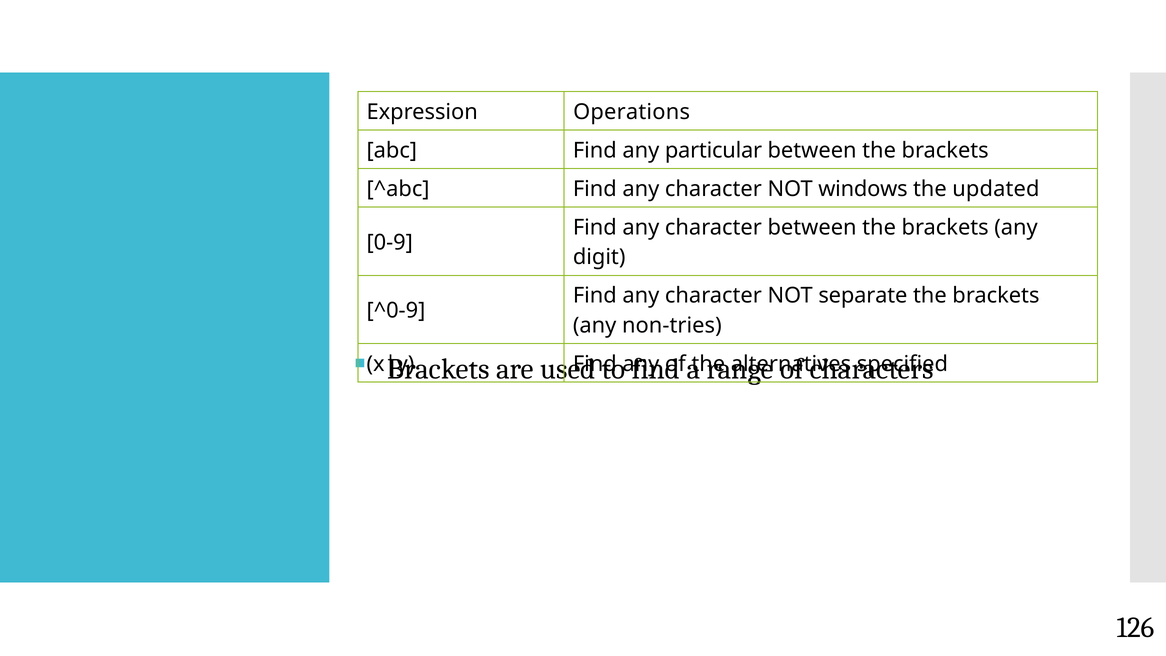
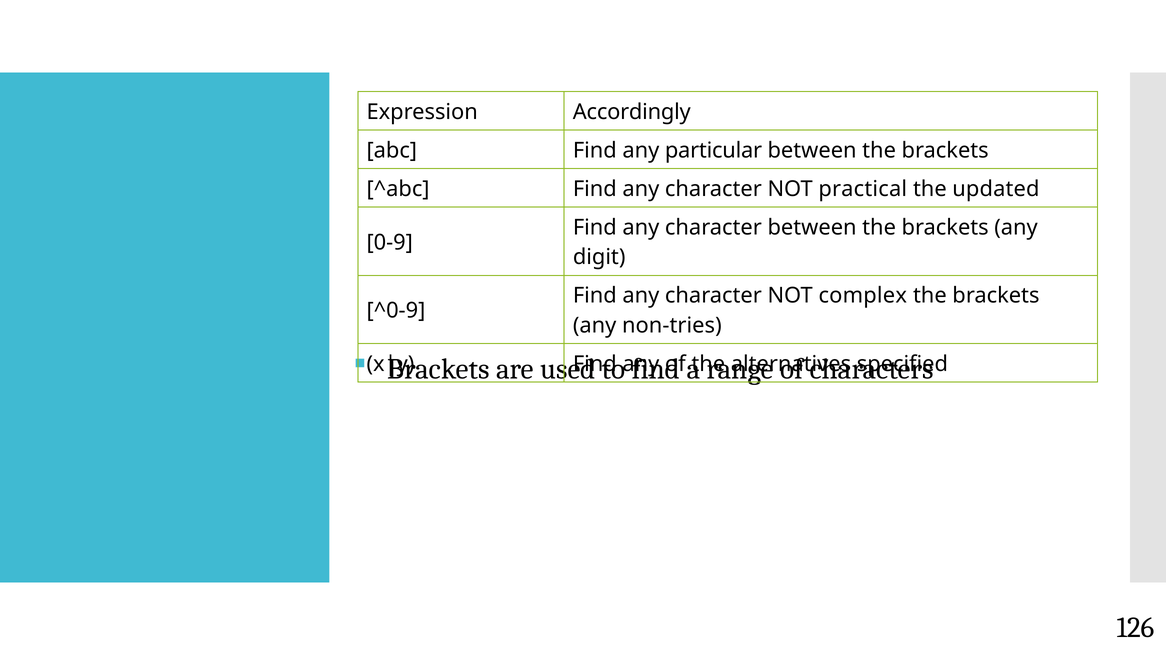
Operations: Operations -> Accordingly (632, 112)
windows: windows -> practical (863, 189)
separate: separate -> complex (863, 296)
